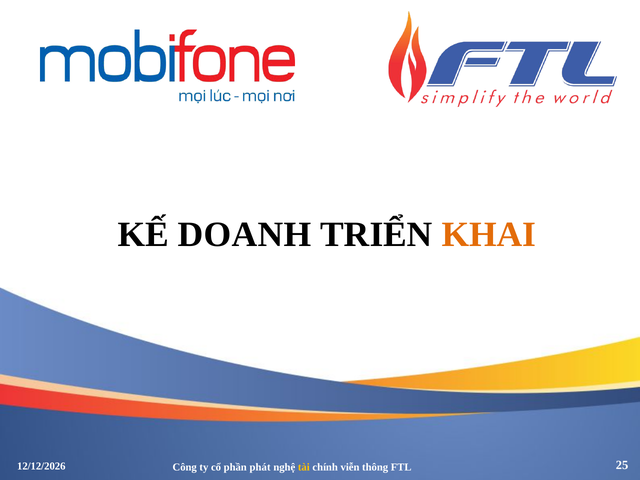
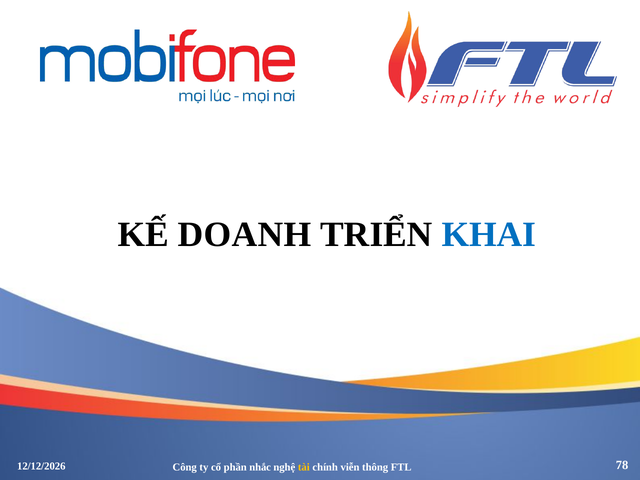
KHAI colour: orange -> blue (489, 235)
25: 25 -> 78 (622, 465)
phát: phát -> nhắc (260, 467)
